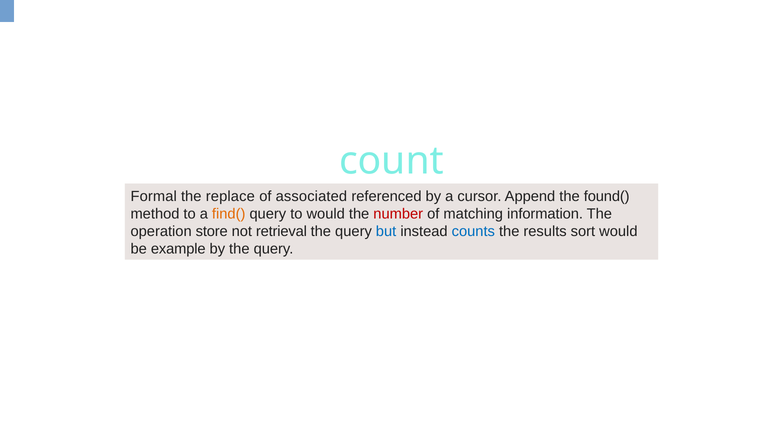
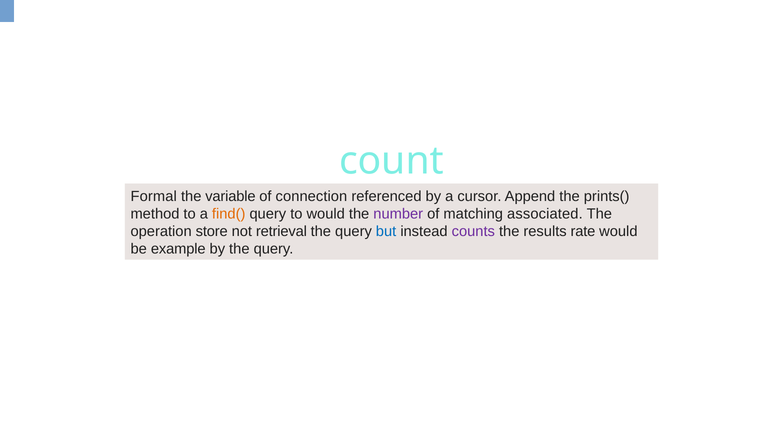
replace: replace -> variable (230, 197)
associated: associated -> connection (311, 197)
found(: found( -> prints( (607, 197)
number colour: red -> purple (398, 214)
information: information -> associated (545, 214)
counts colour: blue -> purple (473, 232)
sort: sort -> rate (583, 232)
